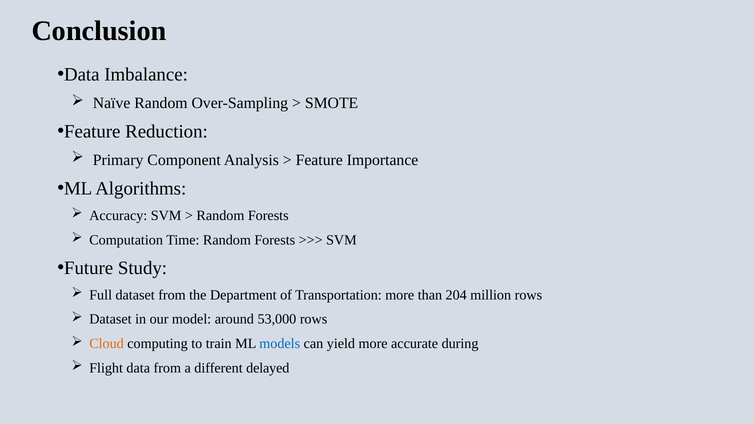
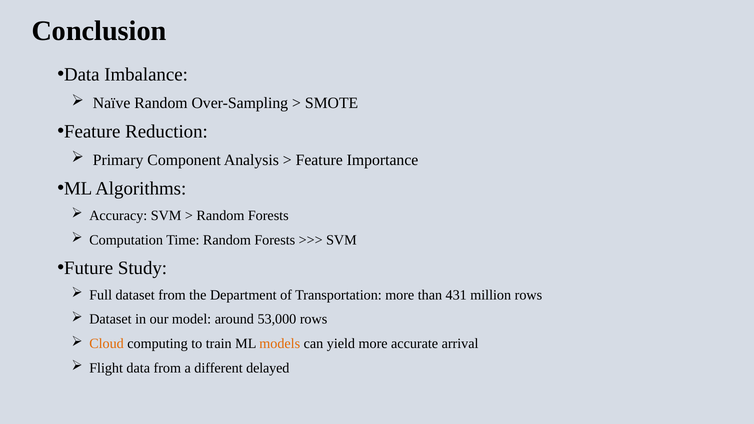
204: 204 -> 431 (456, 295)
models colour: blue -> orange (280, 344)
during: during -> arrival (460, 344)
